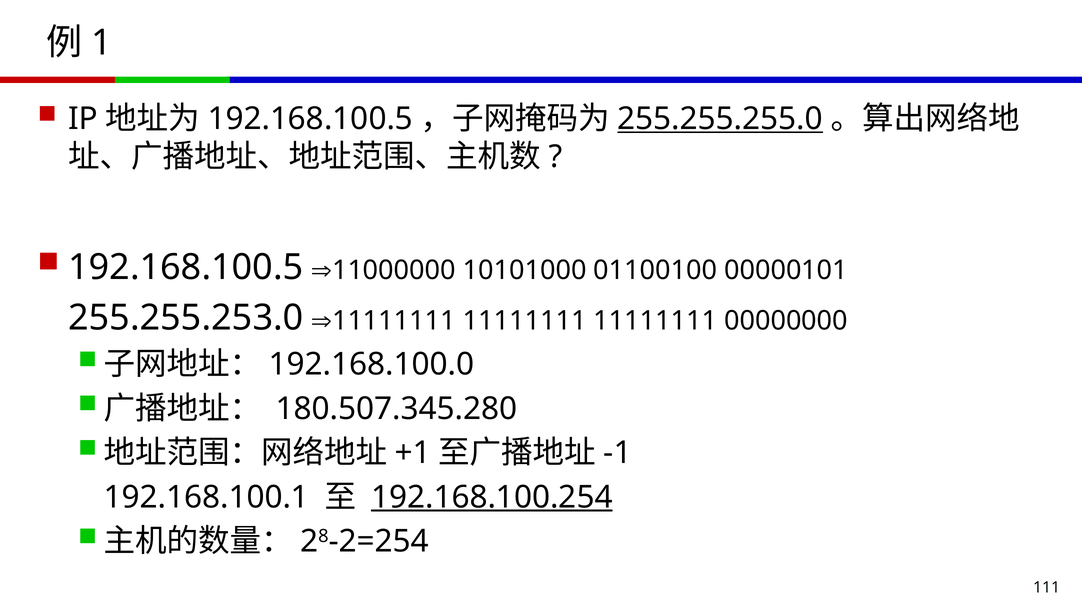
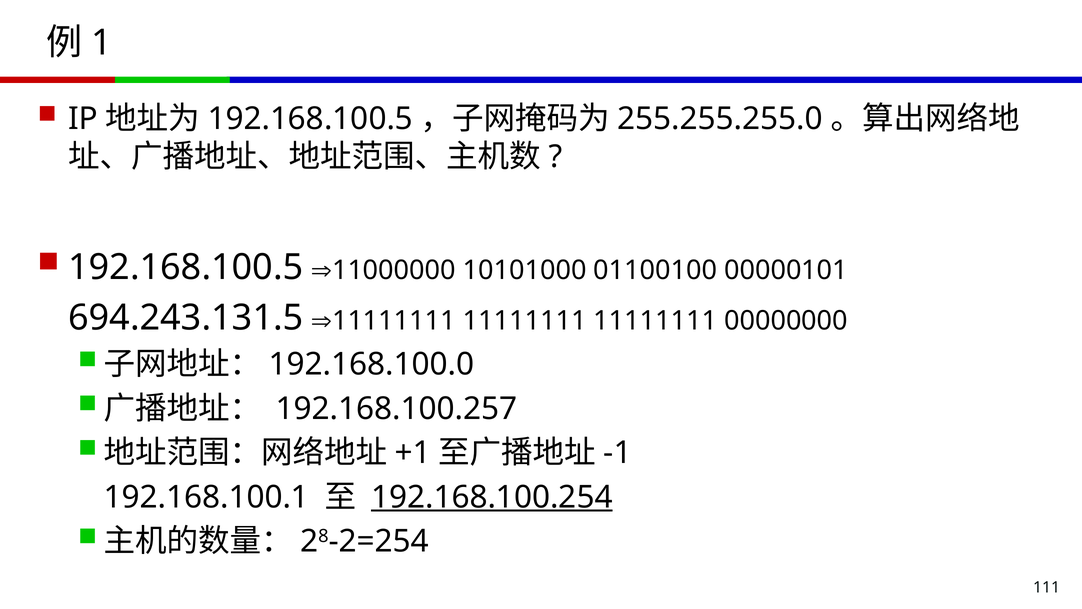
255.255.255.0 underline: present -> none (720, 119)
255.255.253.0: 255.255.253.0 -> 694.243.131.5 (186, 318)
180.507.345.280: 180.507.345.280 -> 192.168.100.257 (397, 408)
